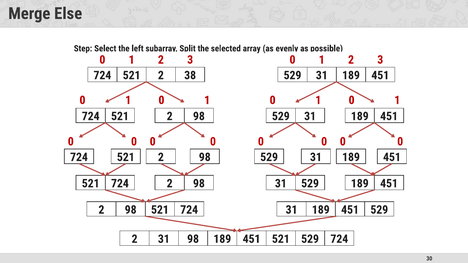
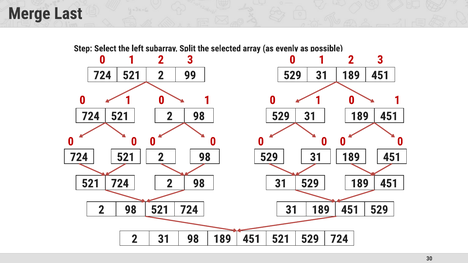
Else: Else -> Last (68, 14)
38: 38 -> 99 (190, 75)
